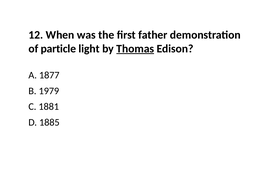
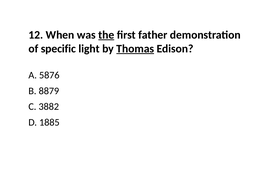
the underline: none -> present (106, 35)
particle: particle -> specific (58, 49)
1877: 1877 -> 5876 (49, 75)
1979: 1979 -> 8879 (49, 91)
1881: 1881 -> 3882 (49, 107)
